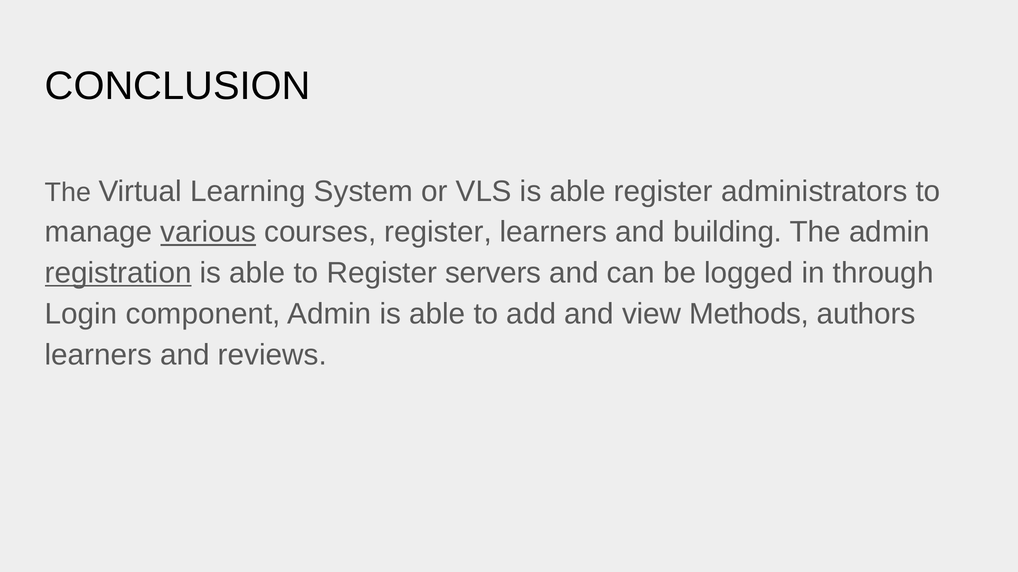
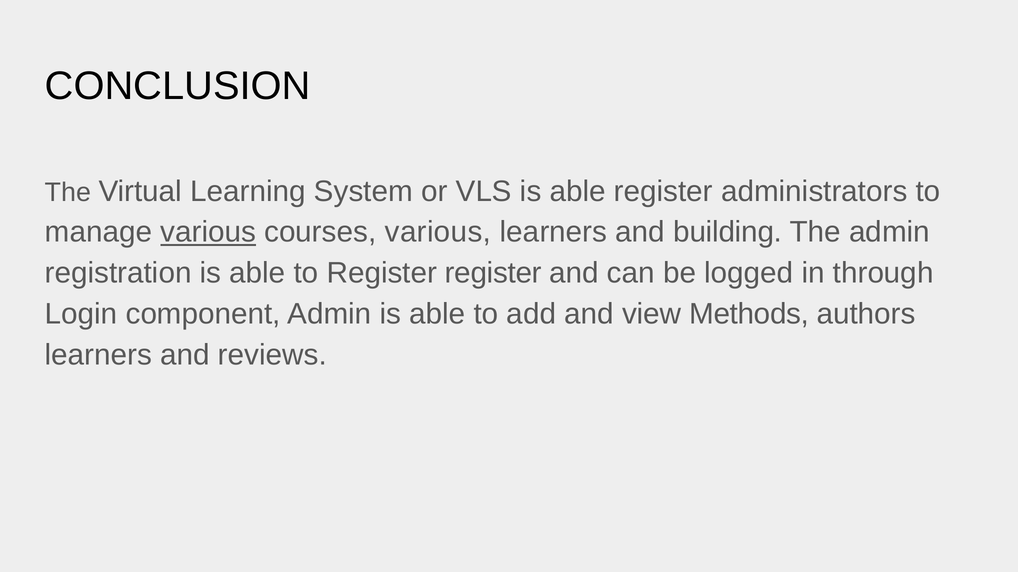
courses register: register -> various (438, 232)
registration underline: present -> none (118, 273)
Register servers: servers -> register (493, 273)
